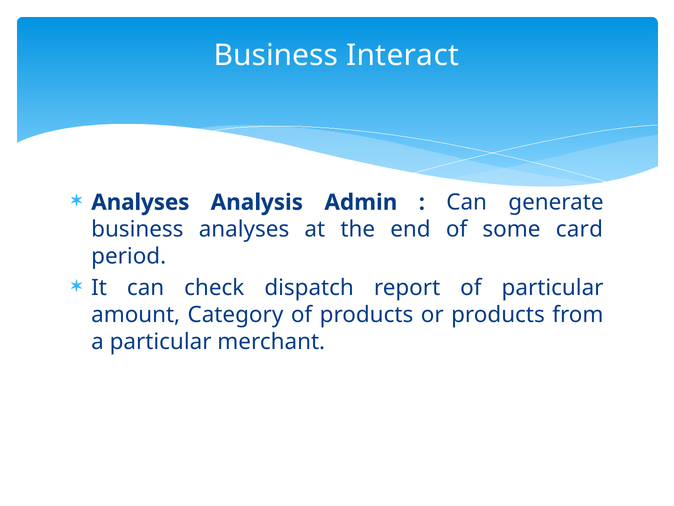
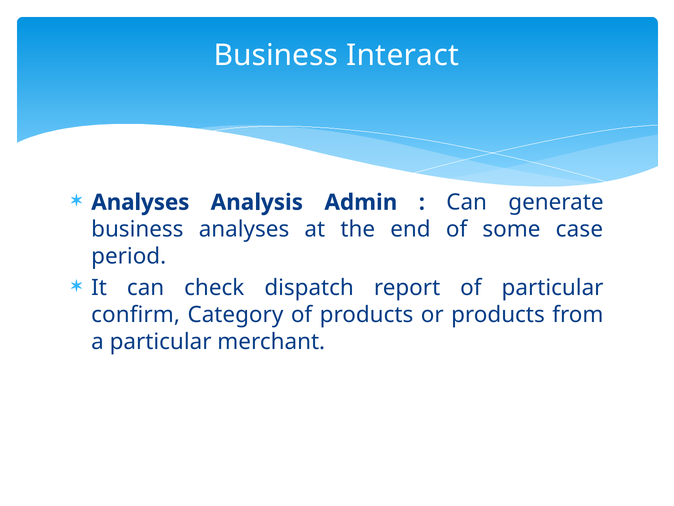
card: card -> case (579, 229)
amount: amount -> confirm (136, 315)
